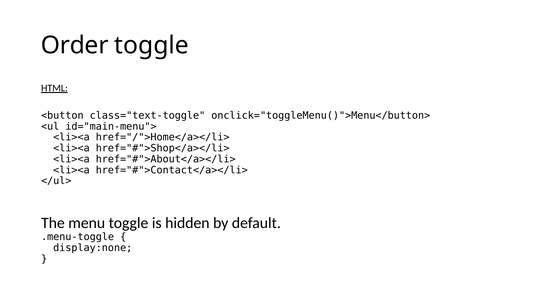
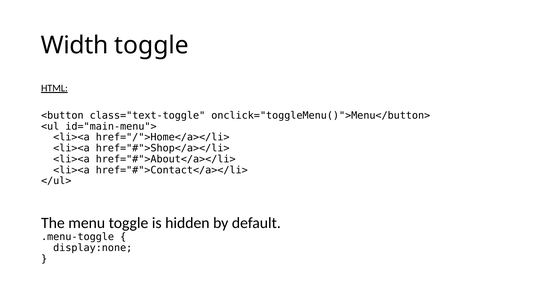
Order: Order -> Width (75, 45)
